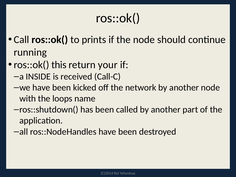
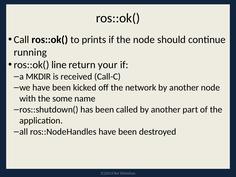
this: this -> line (59, 65)
INSIDE: INSIDE -> MKDIR (38, 77)
loops: loops -> some (62, 99)
